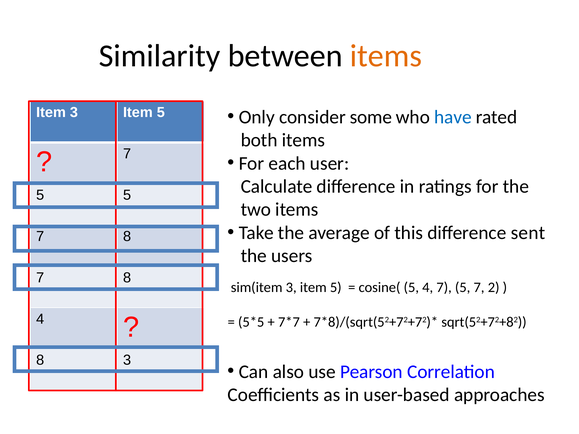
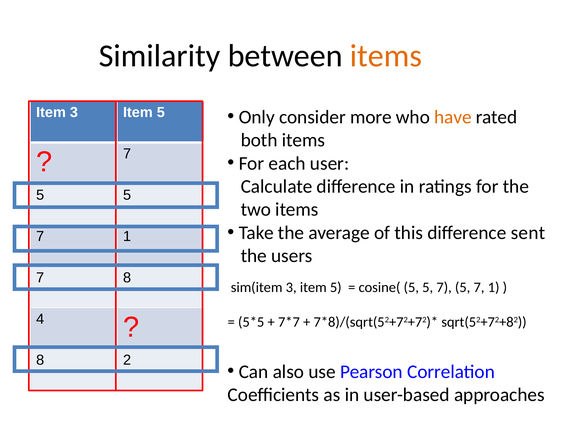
some: some -> more (371, 117)
have colour: blue -> orange (453, 117)
8: 8 -> 1 (127, 236)
cosine( 5 4: 4 -> 5 (428, 288)
7 5 7 2: 2 -> 1 (494, 288)
8 3: 3 -> 2 (127, 360)
